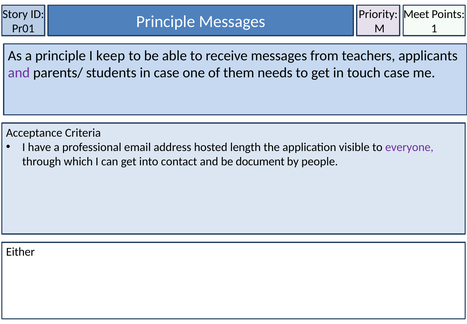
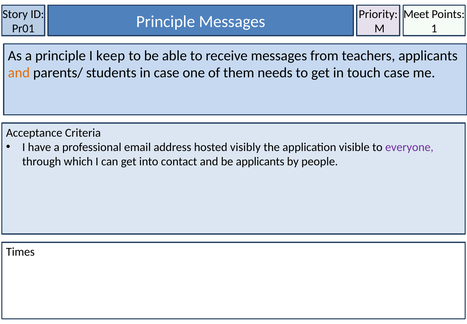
and colour: purple -> orange (19, 73)
length: length -> visibly (245, 147)
be document: document -> applicants (260, 161)
Either: Either -> Times (20, 251)
